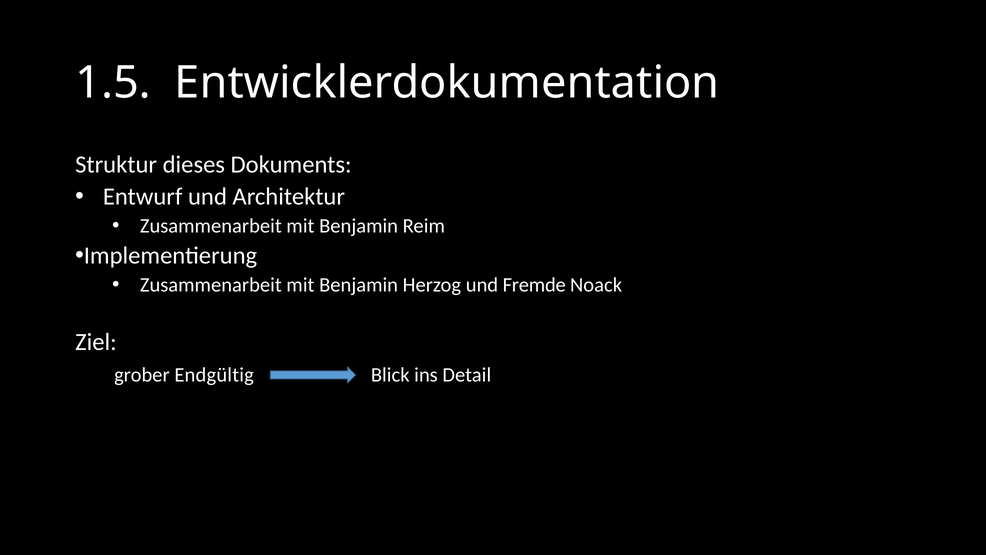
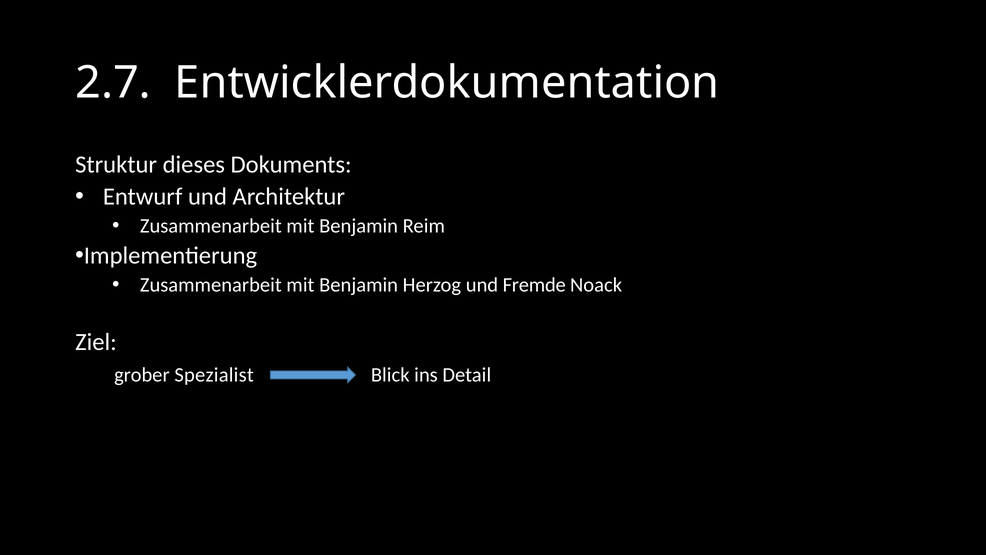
1.5: 1.5 -> 2.7 (113, 83)
Endgültig: Endgültig -> Spezialist (214, 375)
